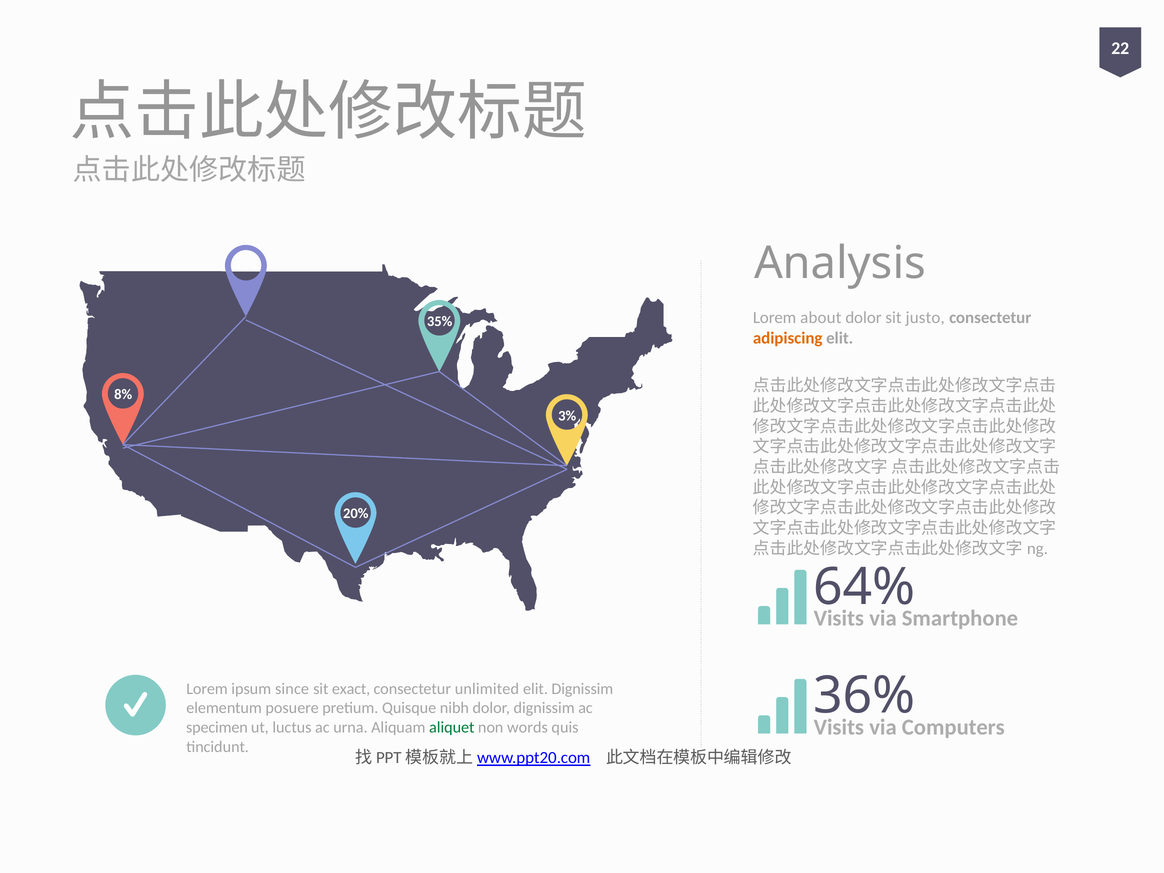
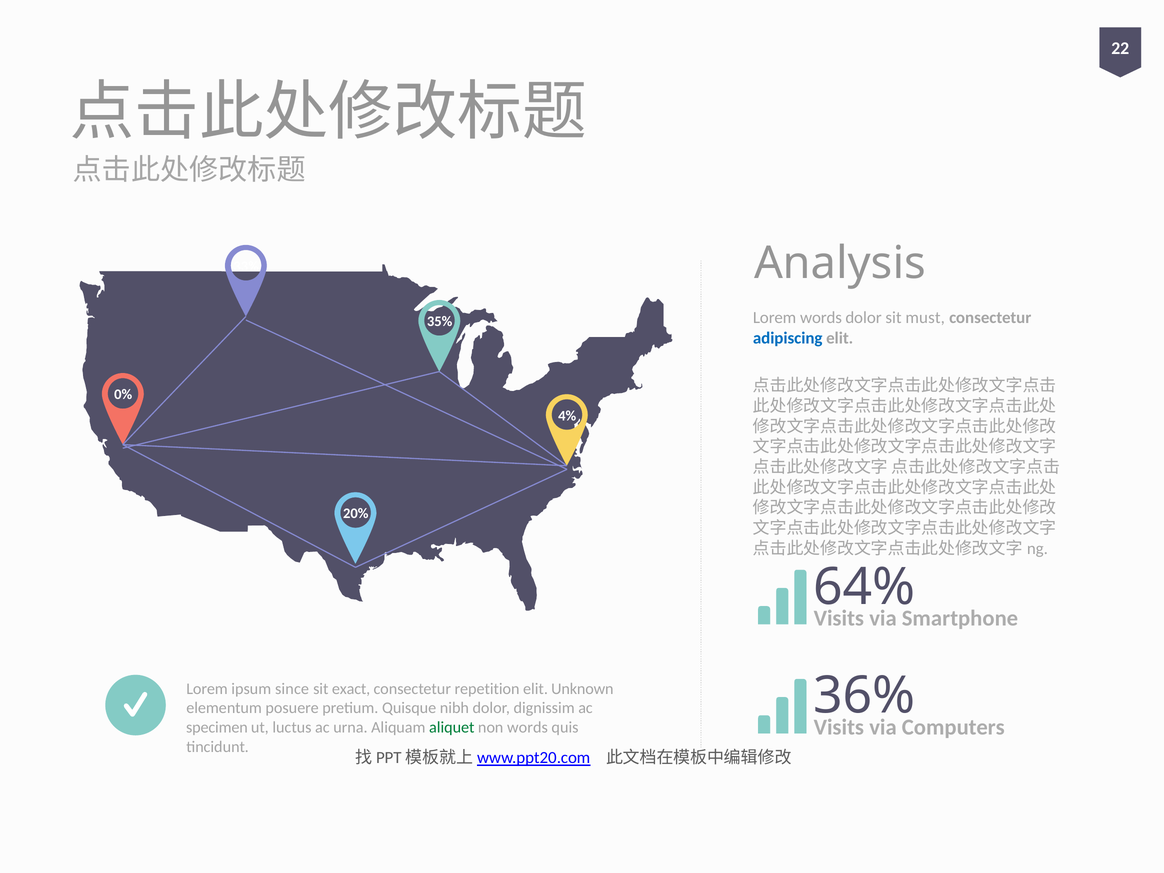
Lorem about: about -> words (821, 318)
justo: justo -> must (925, 318)
adipiscing colour: orange -> blue (788, 338)
8%: 8% -> 0% (123, 395)
3%: 3% -> 4% (567, 416)
unlimited: unlimited -> repetition (487, 689)
elit Dignissim: Dignissim -> Unknown (582, 689)
